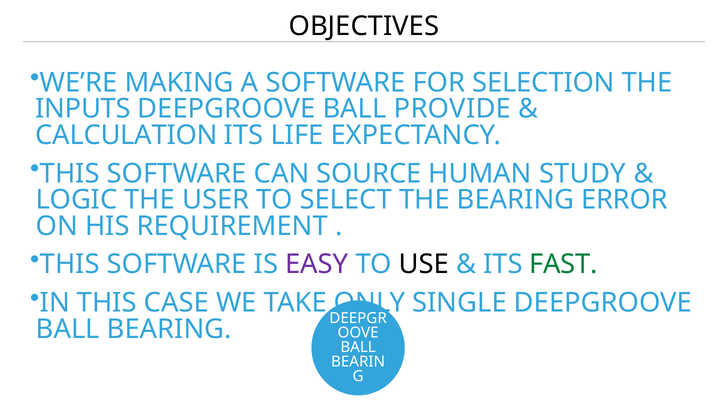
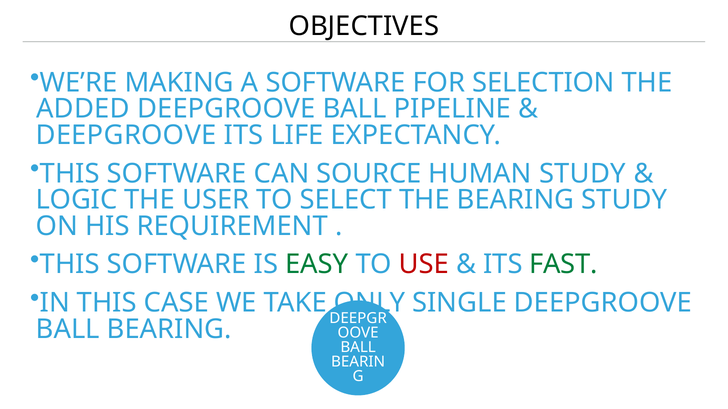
INPUTS: INPUTS -> ADDED (83, 109)
PROVIDE: PROVIDE -> PIPELINE (452, 109)
CALCULATION: CALCULATION -> DEEPGROOVE (126, 135)
BEARING ERROR: ERROR -> STUDY (624, 200)
EASY colour: purple -> green (317, 265)
USE colour: black -> red (424, 265)
